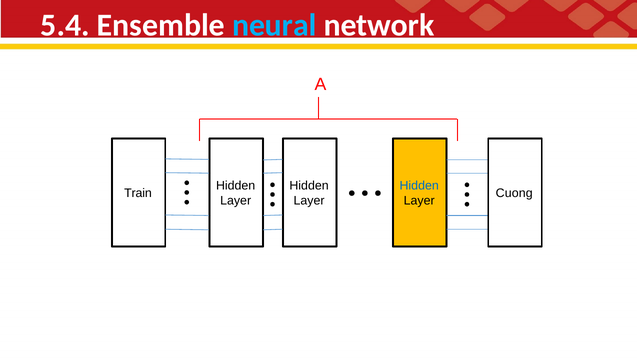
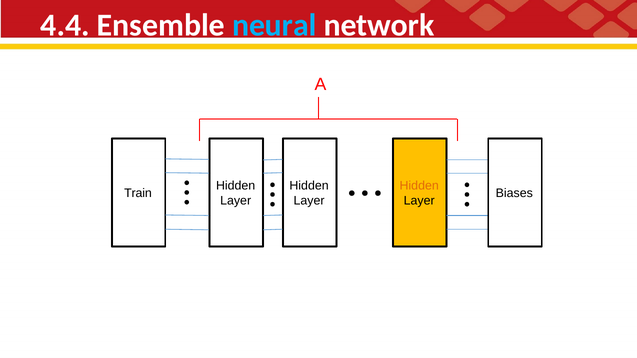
5.4: 5.4 -> 4.4 (65, 25)
Hidden colour: blue -> orange (419, 186)
Cuong: Cuong -> Biases (514, 193)
